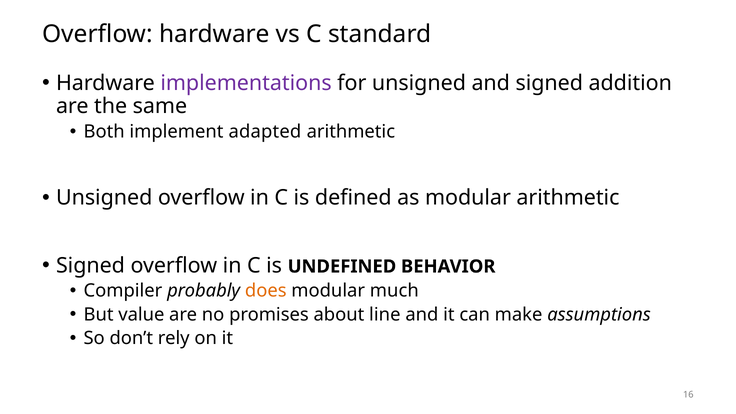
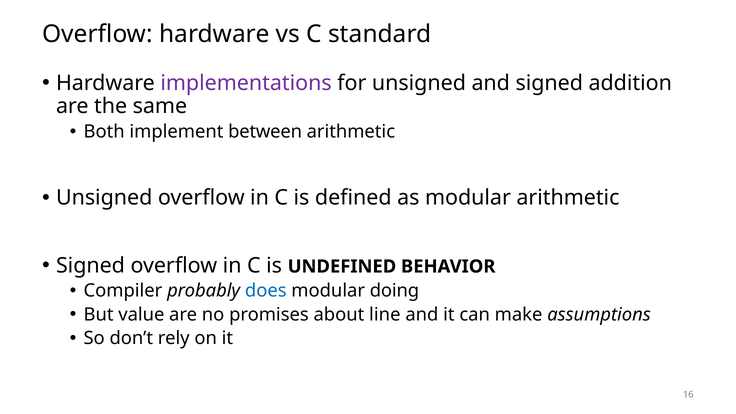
adapted: adapted -> between (265, 132)
does colour: orange -> blue (266, 291)
much: much -> doing (394, 291)
